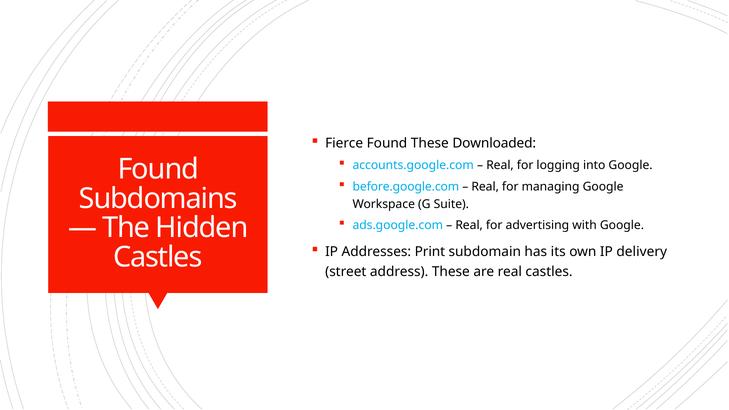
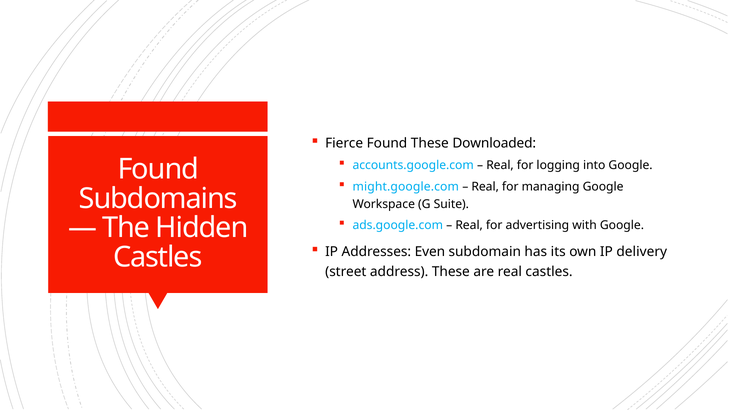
before.google.com: before.google.com -> might.google.com (406, 187)
Print: Print -> Even (430, 252)
